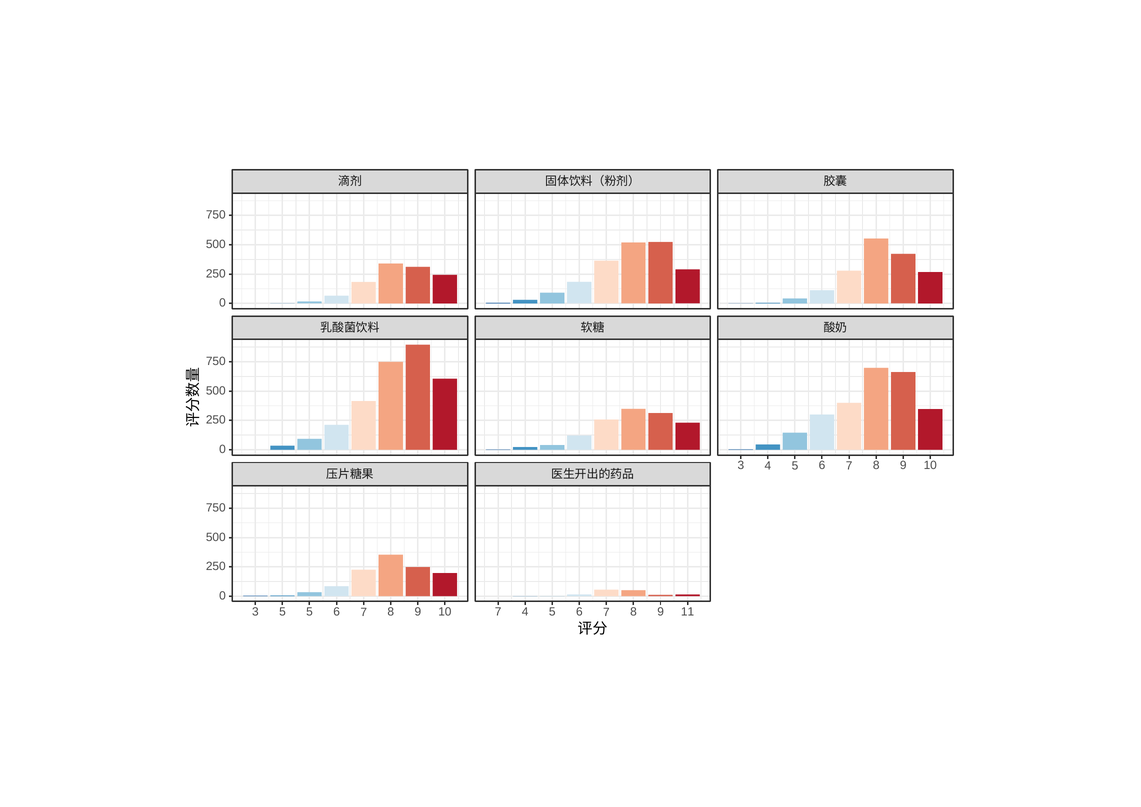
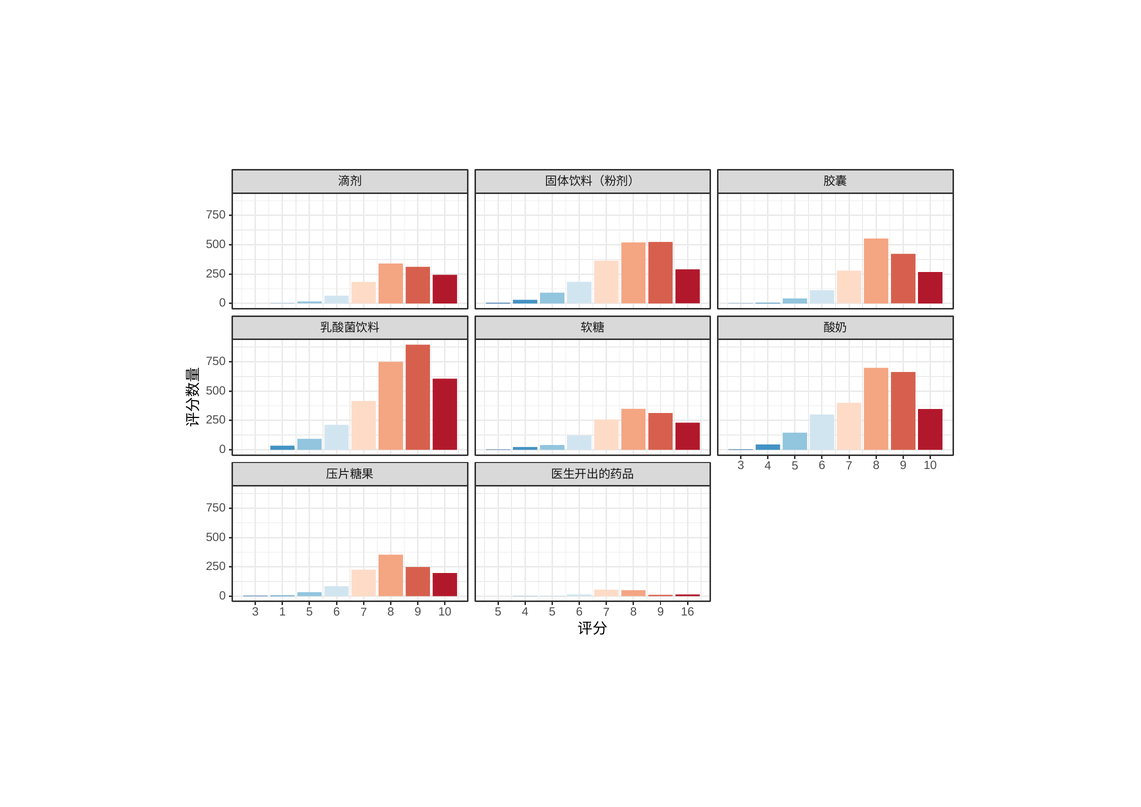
3 5: 5 -> 1 (282, 612)
10 7: 7 -> 5 (498, 612)
11: 11 -> 16 (688, 612)
